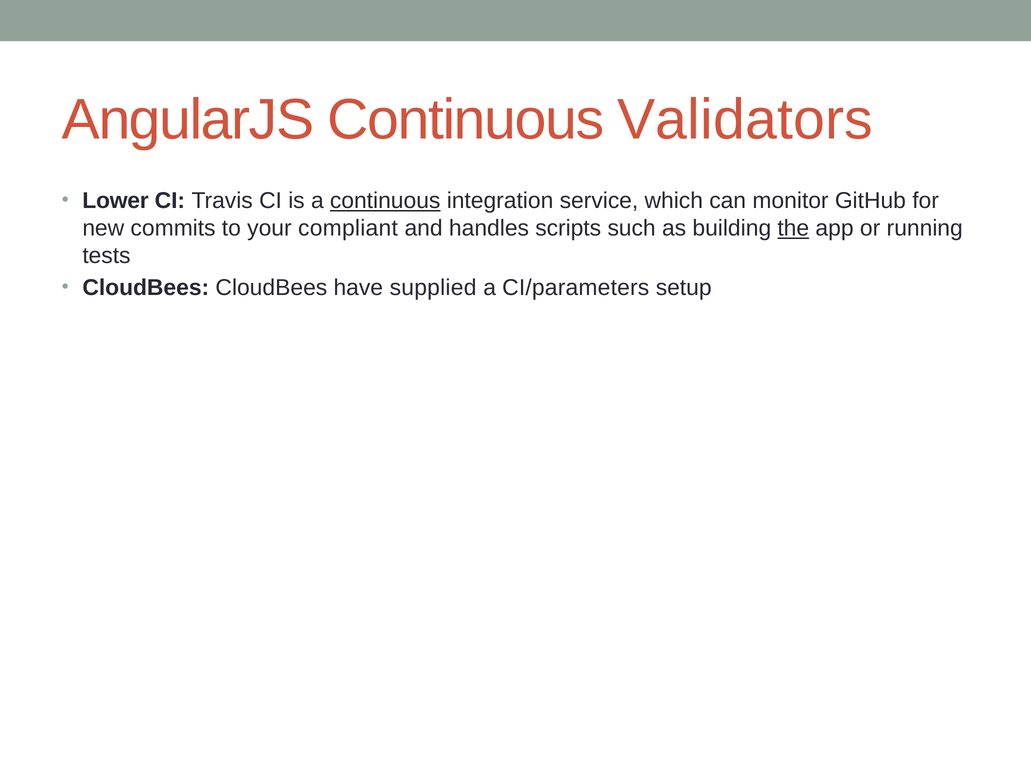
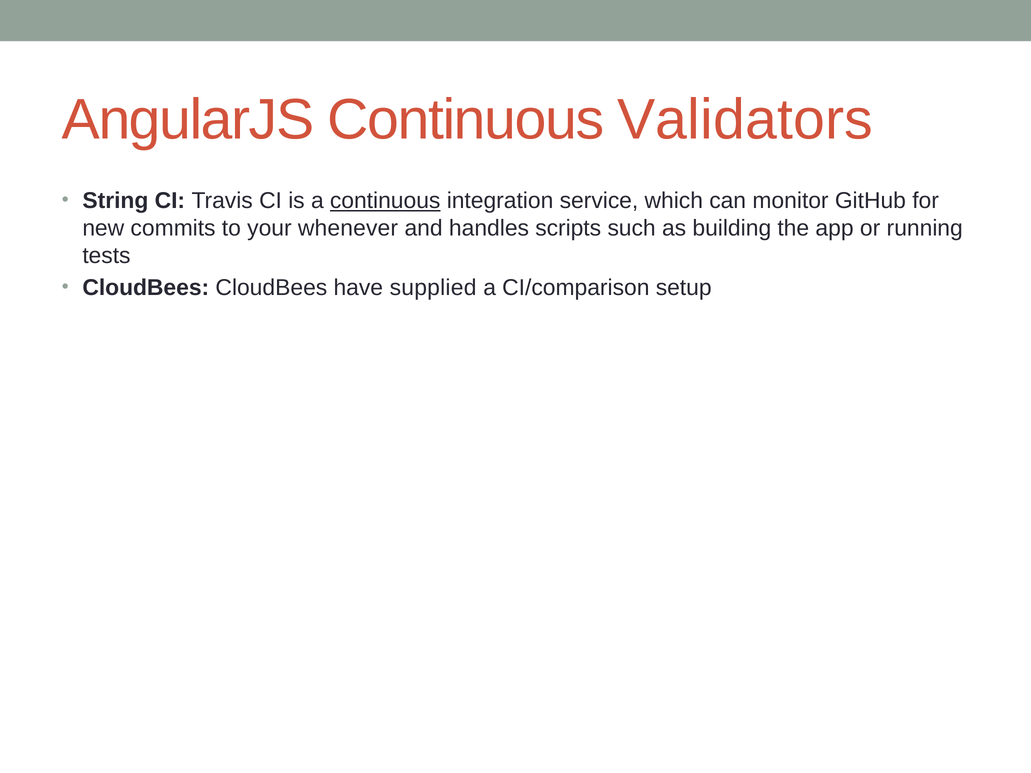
Lower: Lower -> String (115, 201)
compliant: compliant -> whenever (348, 228)
the underline: present -> none (793, 228)
CI/parameters: CI/parameters -> CI/comparison (576, 288)
